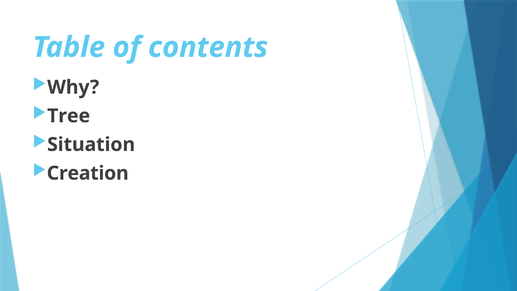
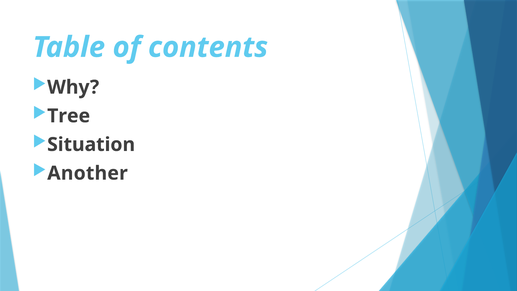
Creation: Creation -> Another (88, 173)
